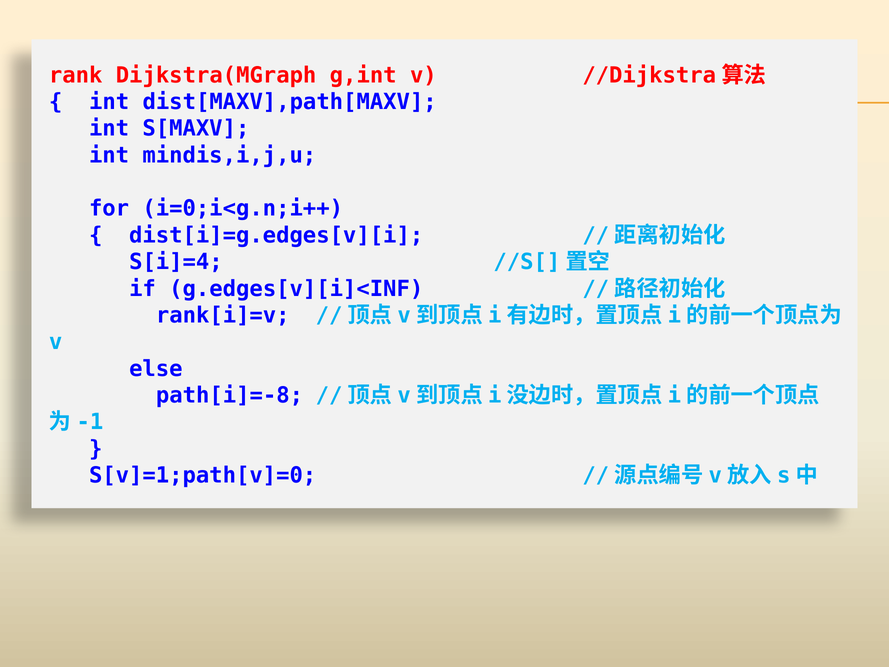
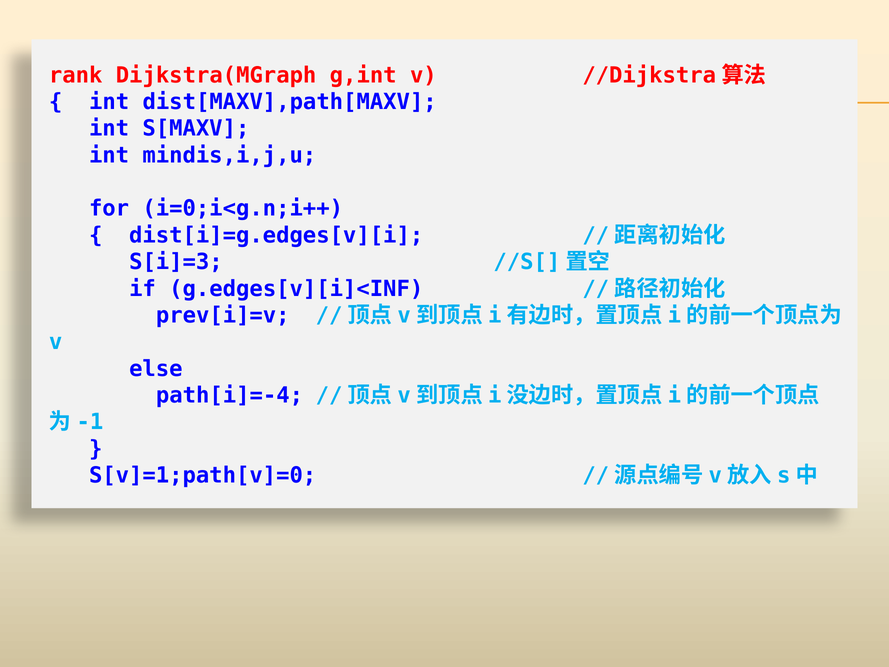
S[i]=4: S[i]=4 -> S[i]=3 (176, 262)
rank[i]=v: rank[i]=v -> prev[i]=v (223, 315)
path[i]=-8: path[i]=-8 -> path[i]=-4 (230, 395)
